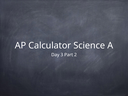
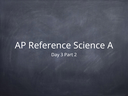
Calculator: Calculator -> Reference (50, 45)
